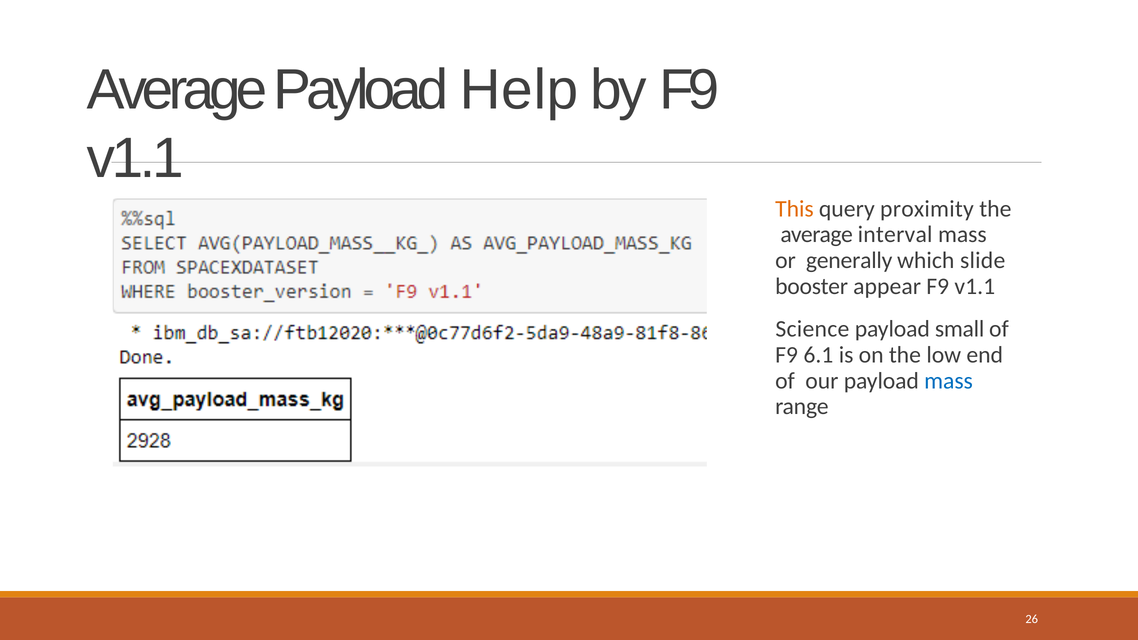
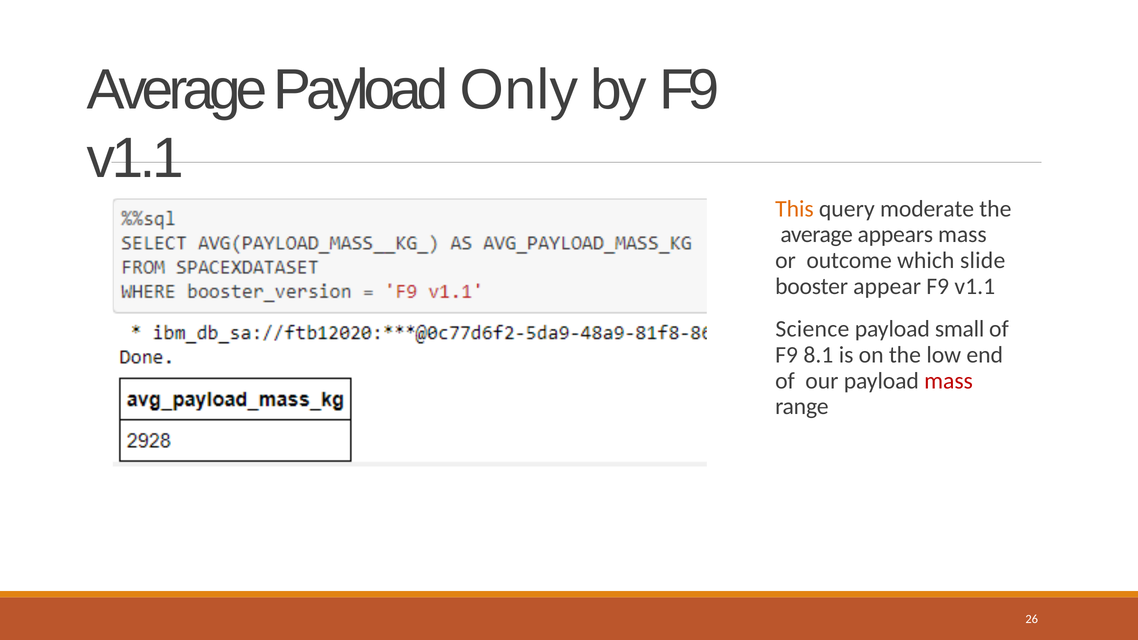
Help: Help -> Only (519, 90)
proximity: proximity -> moderate (927, 209)
interval: interval -> appears (895, 235)
generally: generally -> outcome (849, 261)
6.1: 6.1 -> 8.1 (818, 355)
mass colour: blue -> red (949, 381)
